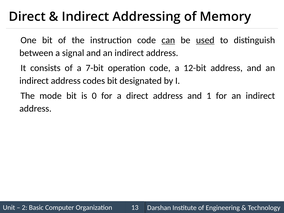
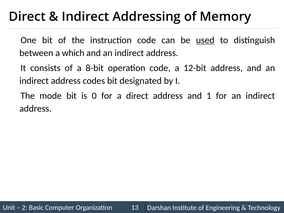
can underline: present -> none (168, 40)
signal: signal -> which (73, 53)
7-bit: 7-bit -> 8-bit (95, 68)
